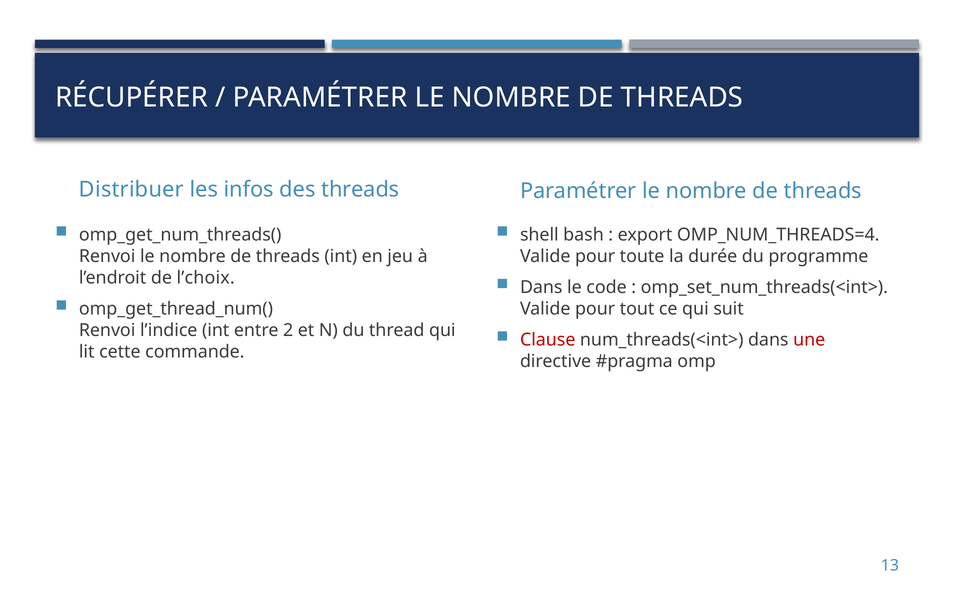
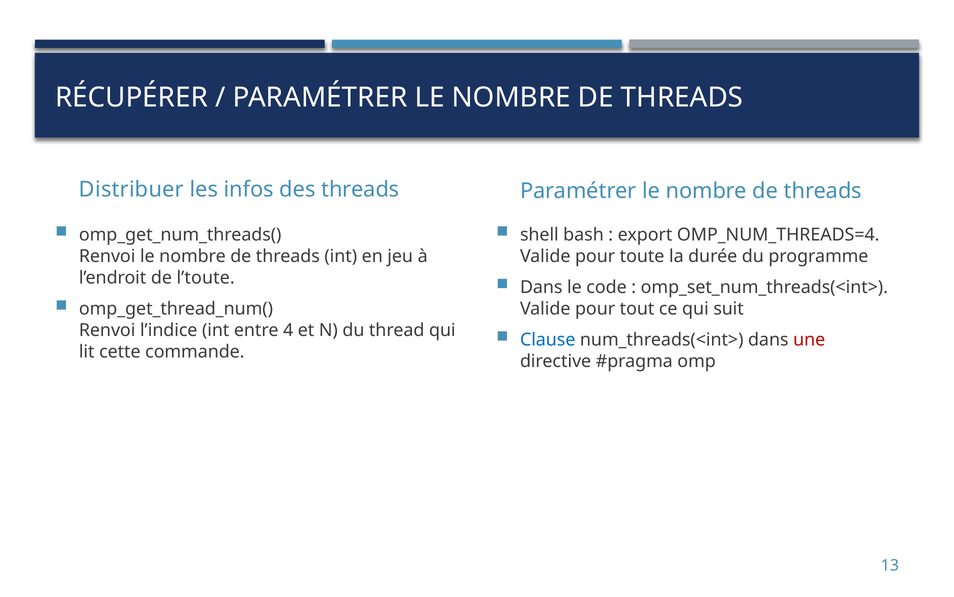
l’choix: l’choix -> l’toute (206, 278)
2: 2 -> 4 (288, 330)
Clause colour: red -> blue (548, 340)
